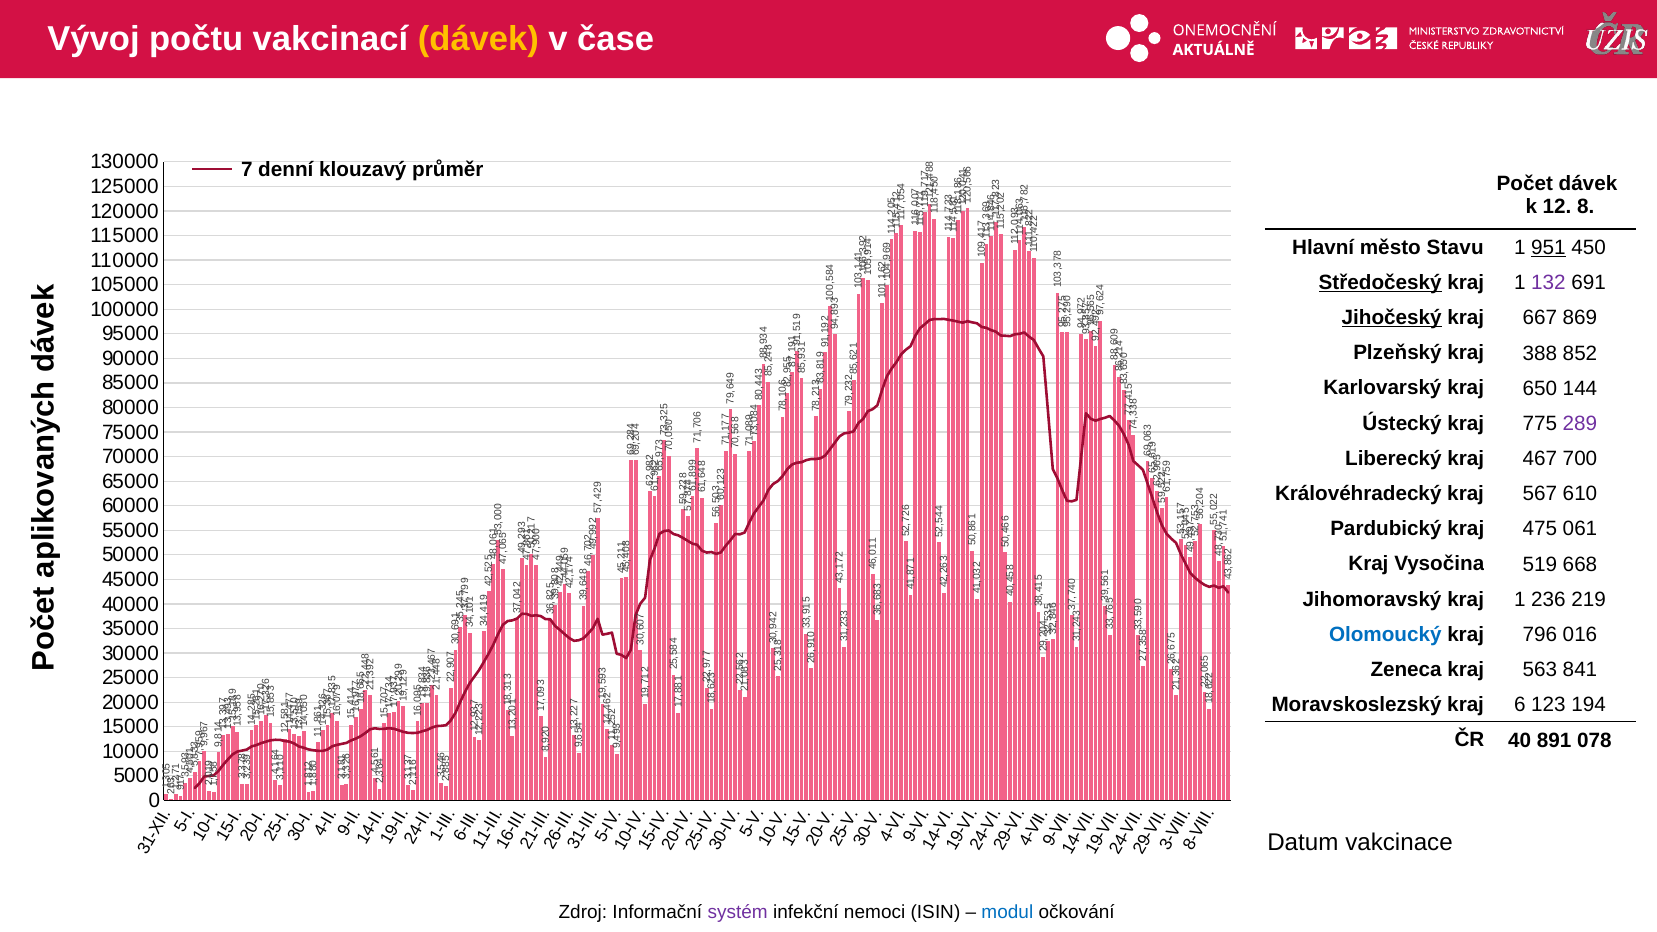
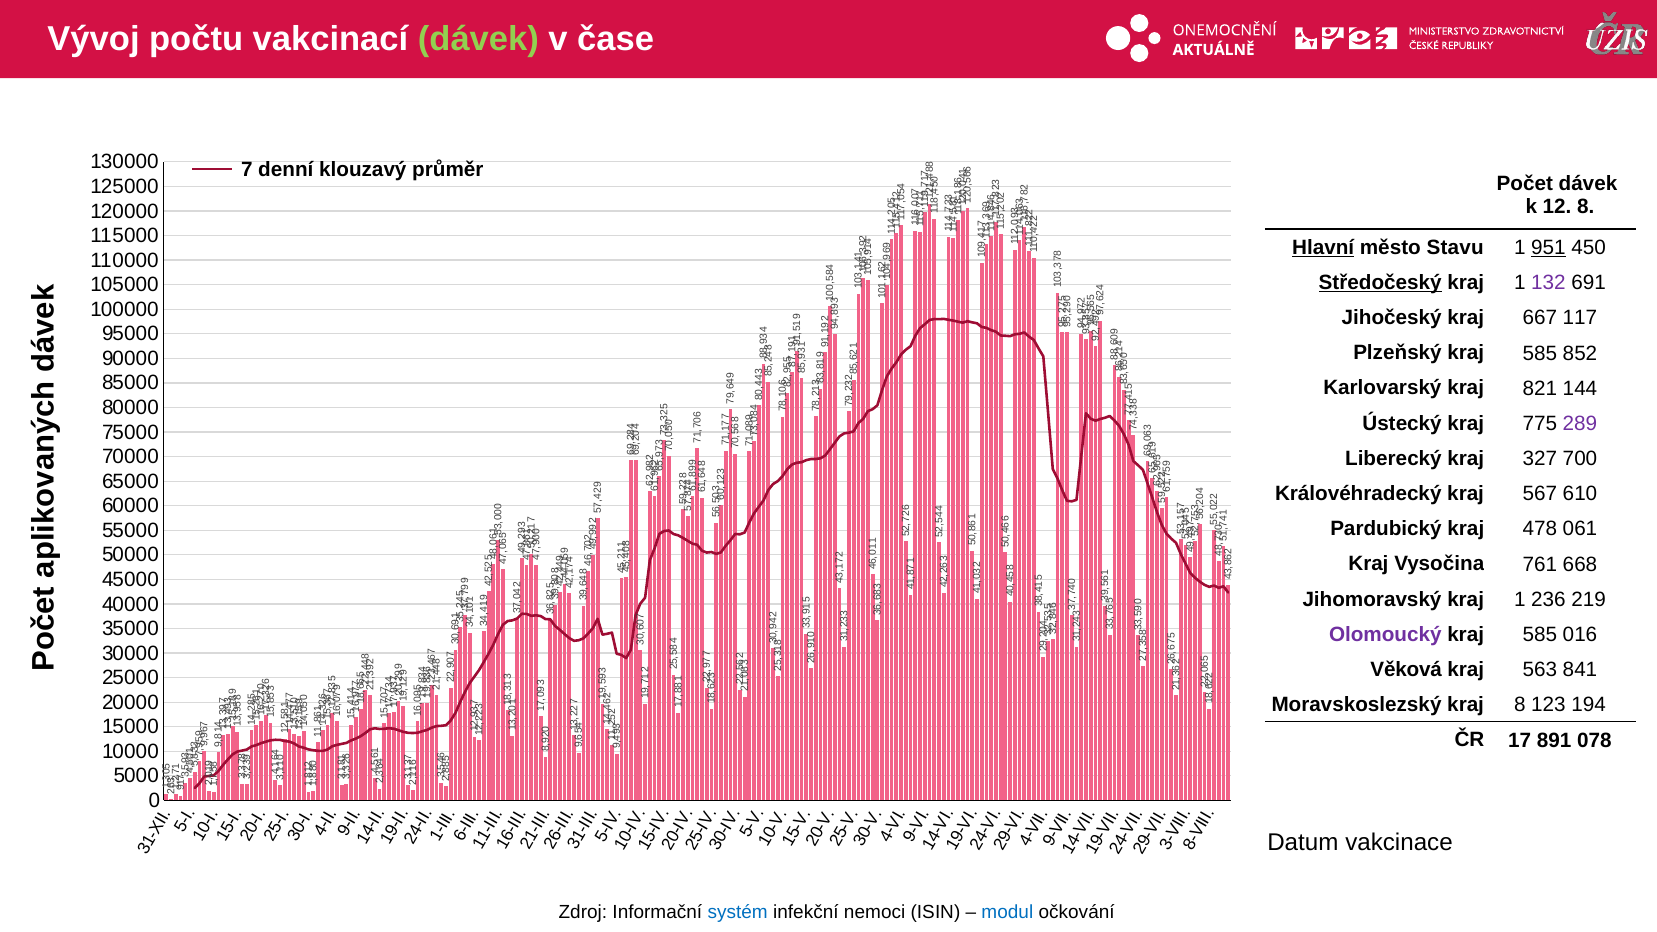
dávek colour: yellow -> light green (478, 39)
Hlavní underline: none -> present (1323, 247)
Jihočeský underline: present -> none (1392, 318)
869: 869 -> 117 (1580, 318)
Plzeňský kraj 388: 388 -> 585 (1540, 353)
650: 650 -> 821 (1540, 388)
467: 467 -> 327 (1540, 459)
475: 475 -> 478 (1540, 529)
519: 519 -> 761 (1540, 564)
Olomoucký colour: blue -> purple (1385, 634)
796: 796 -> 585 (1540, 635)
Zeneca: Zeneca -> Věková (1406, 670)
kraj 6: 6 -> 8 (1520, 705)
40: 40 -> 17 (1520, 740)
systém colour: purple -> blue (738, 912)
